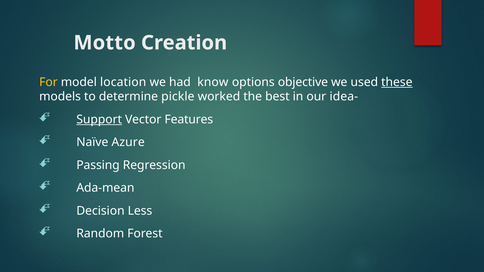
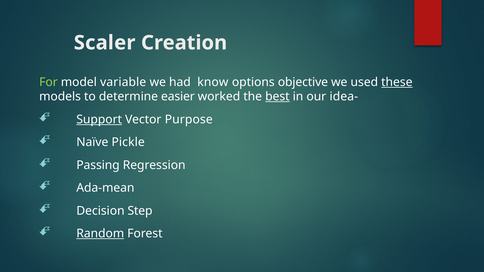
Motto: Motto -> Scaler (105, 43)
For colour: yellow -> light green (48, 82)
location: location -> variable (123, 82)
pickle: pickle -> easier (178, 97)
best underline: none -> present (277, 97)
Features: Features -> Purpose (189, 120)
Azure: Azure -> Pickle (128, 142)
Less: Less -> Step (140, 211)
Random underline: none -> present (100, 234)
